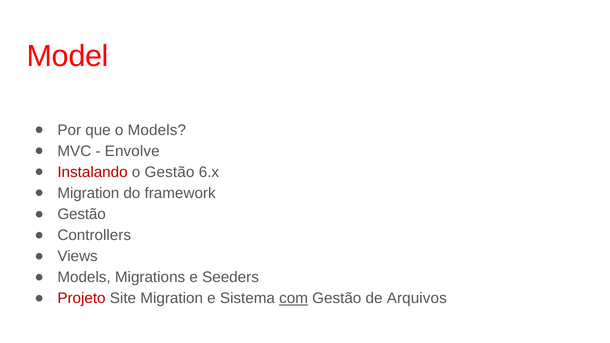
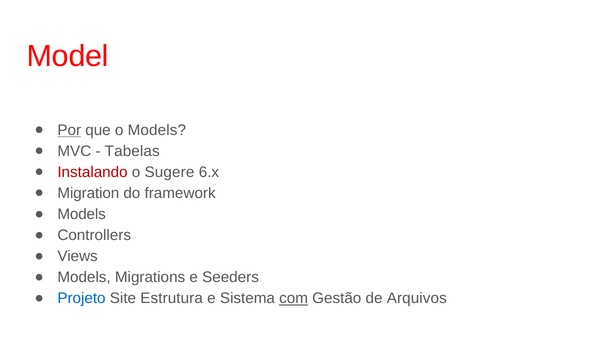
Por underline: none -> present (69, 130)
Envolve: Envolve -> Tabelas (132, 151)
o Gestão: Gestão -> Sugere (169, 172)
Gestão: Gestão -> Models (82, 214)
Projeto colour: red -> blue (81, 299)
Site Migration: Migration -> Estrutura (172, 299)
